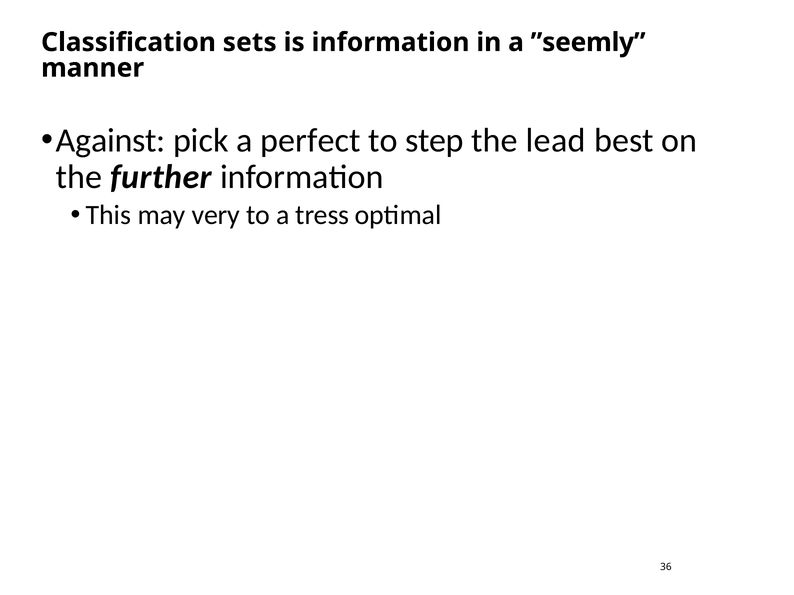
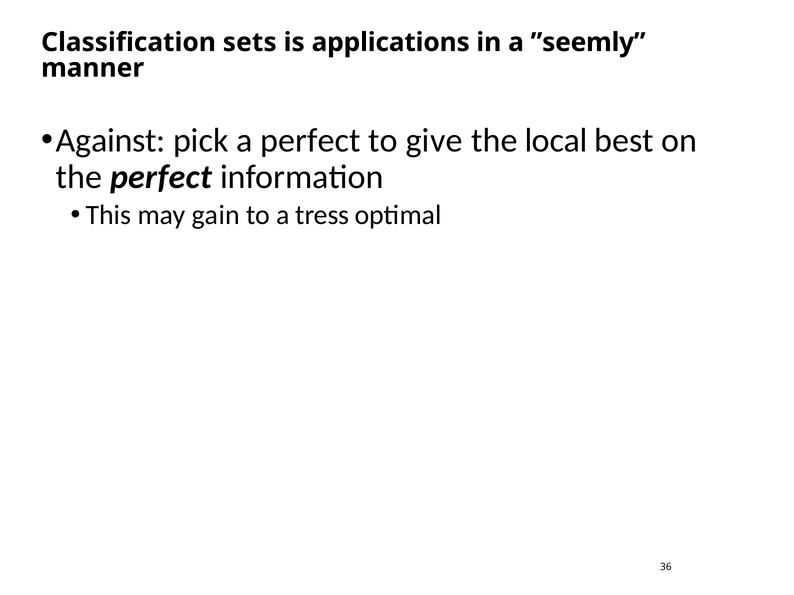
is information: information -> applications (391, 42)
step: step -> give (434, 140)
lead: lead -> local (556, 140)
the further: further -> perfect (161, 177)
very: very -> gain (216, 215)
